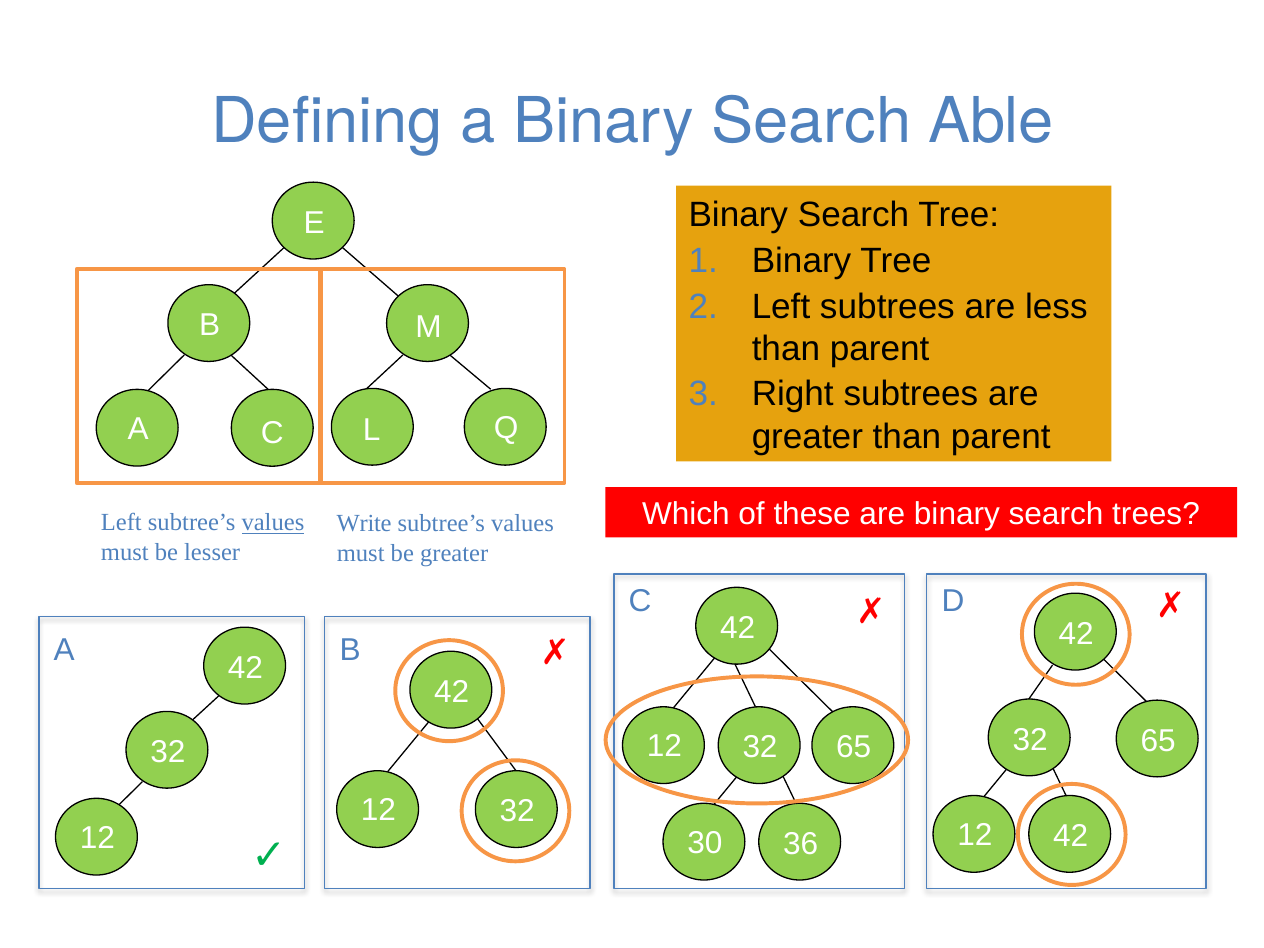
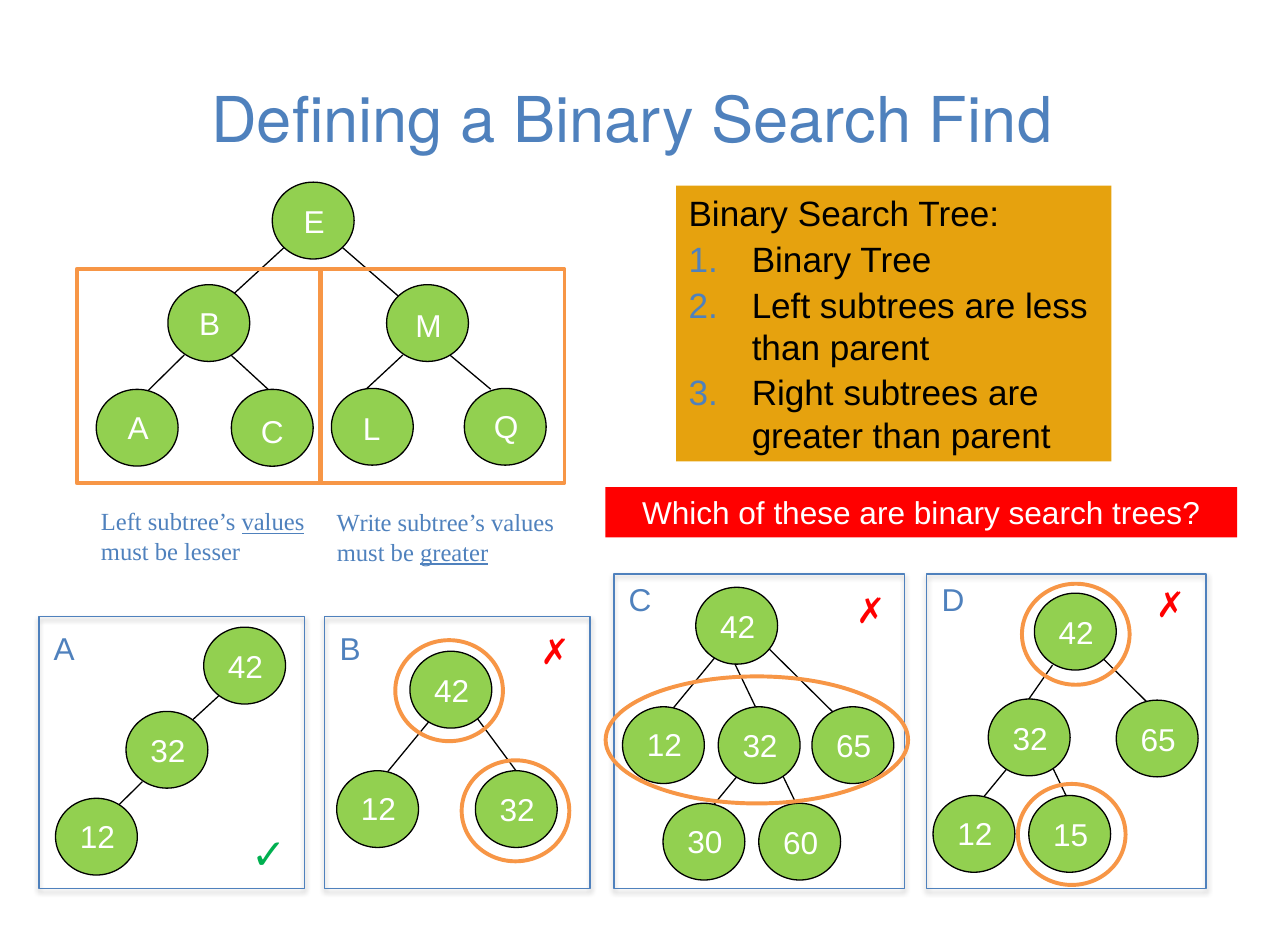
Able: Able -> Find (990, 121)
greater underline: none -> present (454, 553)
12 42: 42 -> 15 (1071, 836)
36: 36 -> 60 (801, 844)
